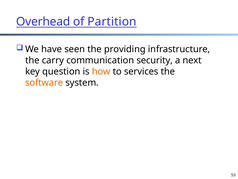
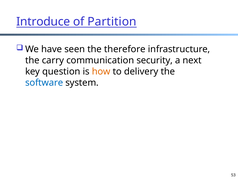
Overhead: Overhead -> Introduce (43, 22)
providing: providing -> therefore (125, 49)
services: services -> delivery (141, 71)
software colour: orange -> blue (44, 82)
